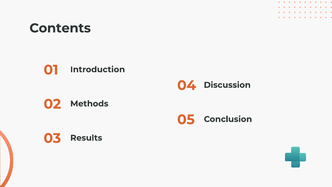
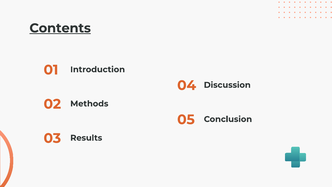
Contents underline: none -> present (60, 28)
